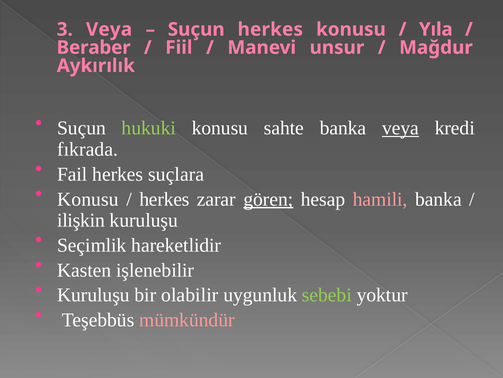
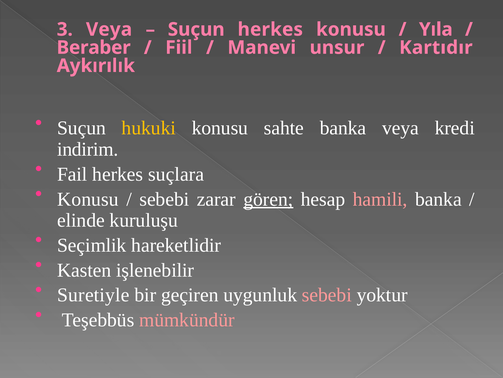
Mağdur: Mağdur -> Kartıdır (436, 47)
hukuki colour: light green -> yellow (149, 128)
veya underline: present -> none (401, 128)
fıkrada: fıkrada -> indirim (88, 149)
herkes: herkes -> sebebi (164, 199)
ilişkin: ilişkin -> elinde (81, 220)
Kuruluşu: Kuruluşu -> Suretiyle (93, 295)
olabilir: olabilir -> geçiren (190, 295)
sebebi colour: light green -> pink (327, 295)
